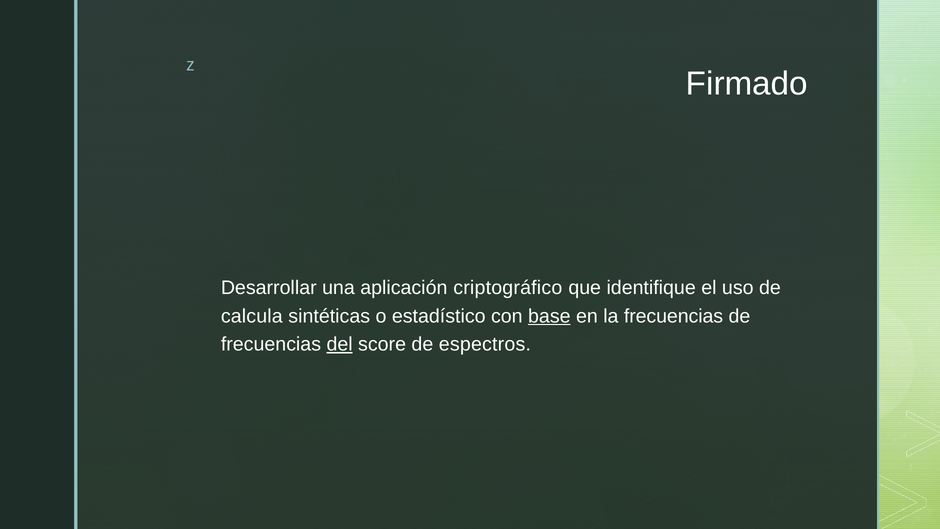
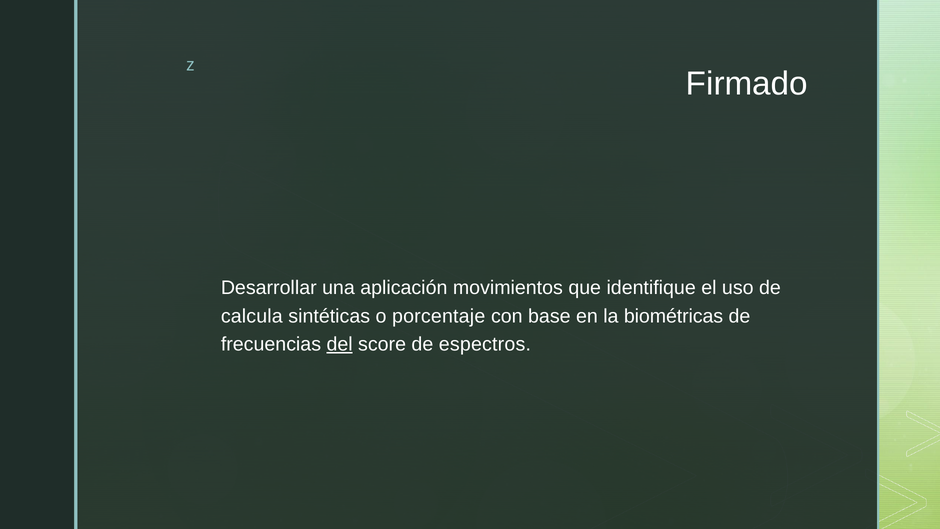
criptográfico: criptográfico -> movimientos (508, 288)
estadístico: estadístico -> porcentaje (439, 316)
base underline: present -> none (549, 316)
la frecuencias: frecuencias -> biométricas (674, 316)
